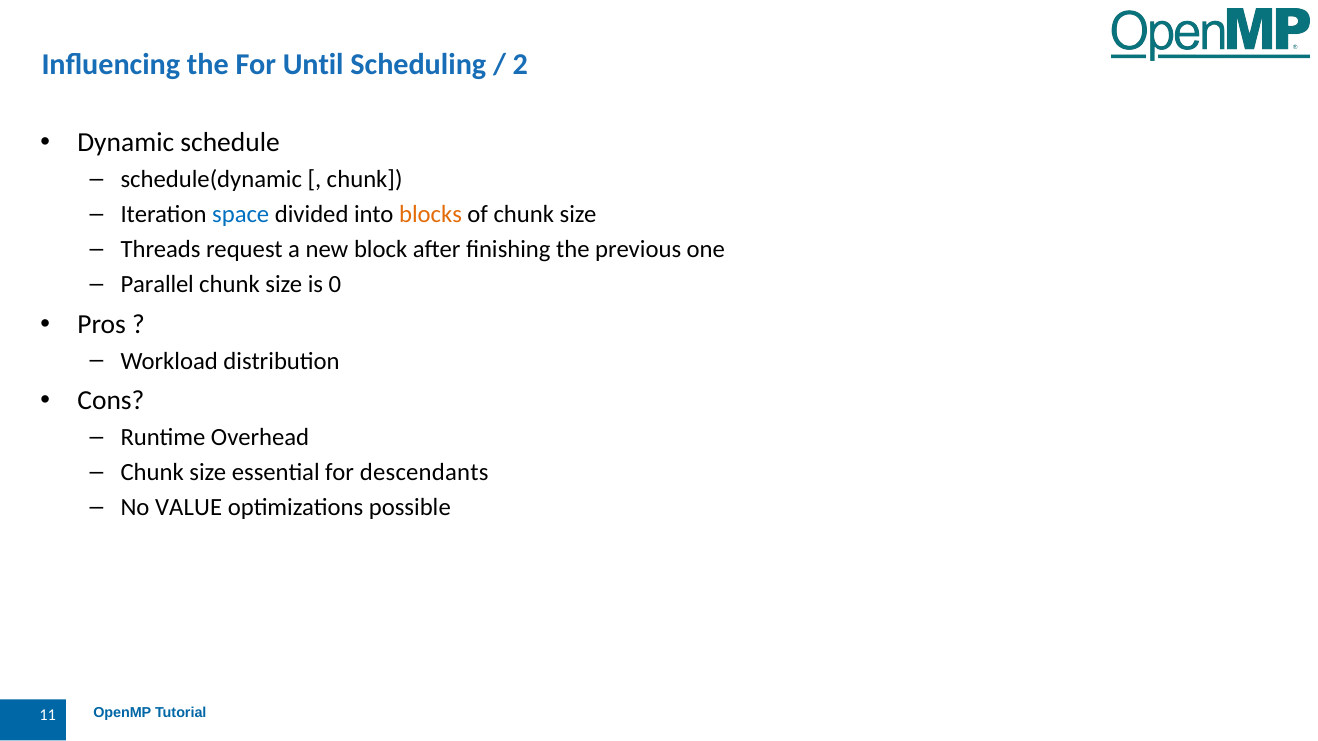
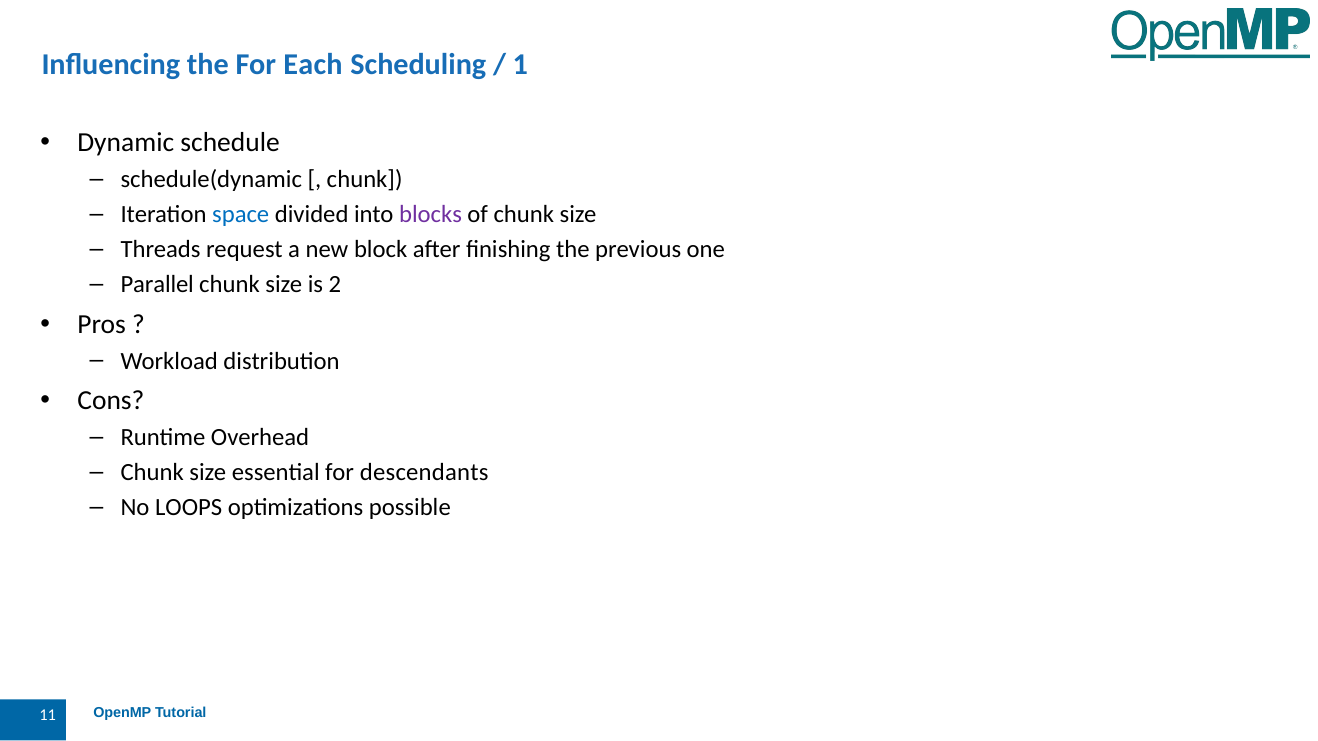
Until: Until -> Each (313, 65)
2: 2 -> 1 (520, 65)
blocks colour: orange -> purple (430, 215)
0: 0 -> 2 (335, 285)
VALUE: VALUE -> LOOPS (189, 508)
